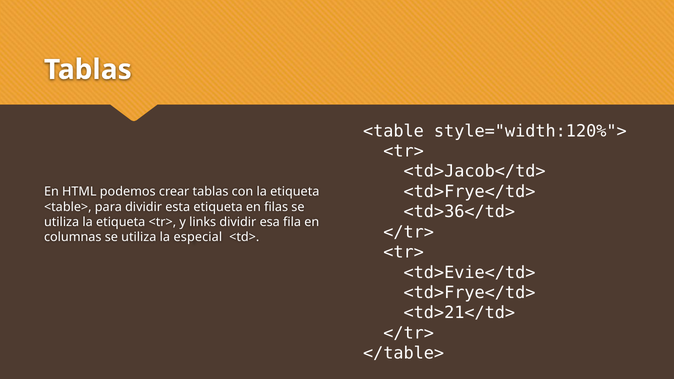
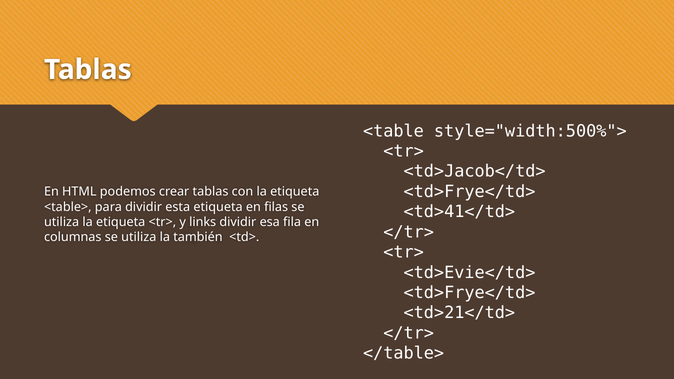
style="width:120%">: style="width:120%"> -> style="width:500%"> (530, 131)
<td>36</td>: <td>36</td> -> <td>41</td> (459, 212)
especial: especial -> también (198, 237)
